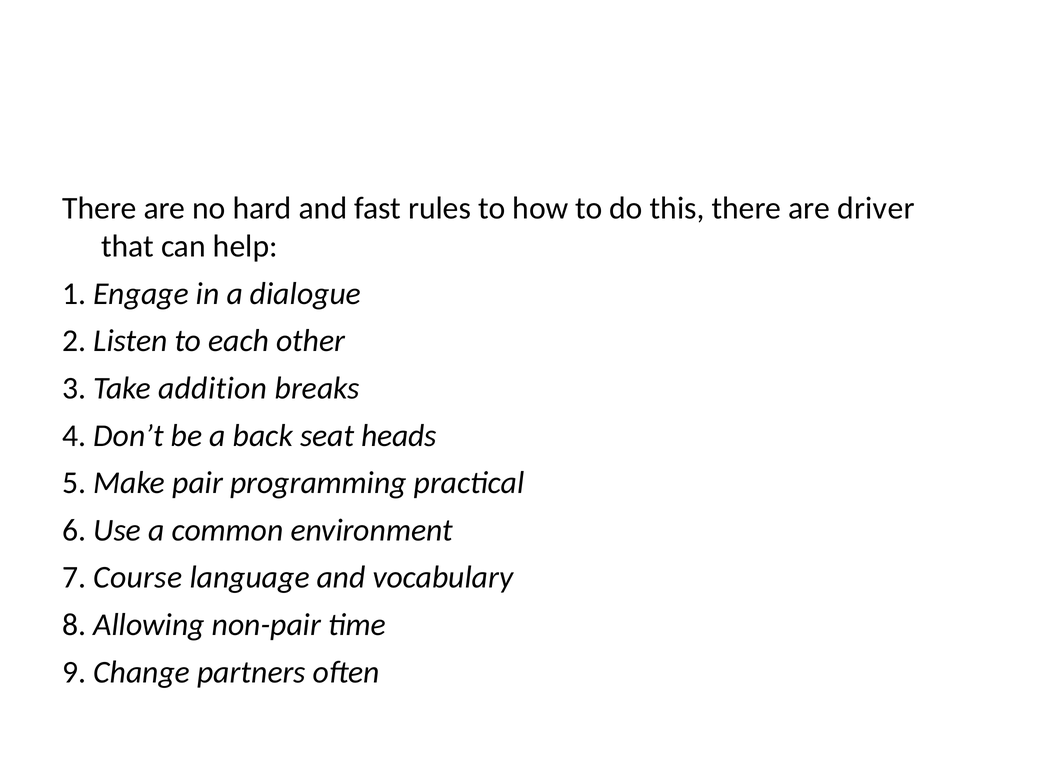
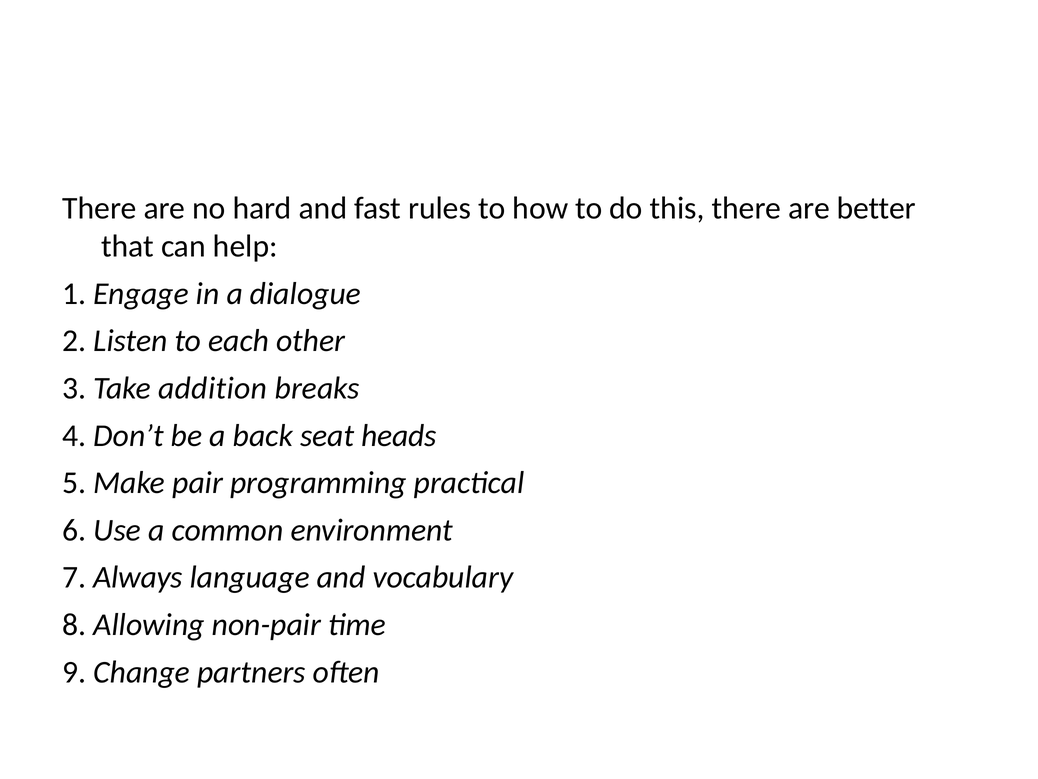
driver: driver -> better (876, 208)
Course: Course -> Always (138, 577)
